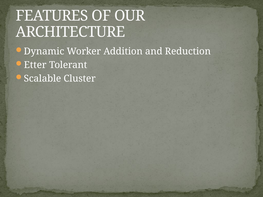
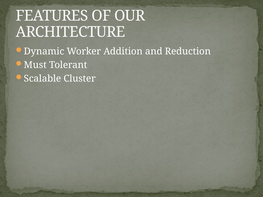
Etter: Etter -> Must (35, 65)
